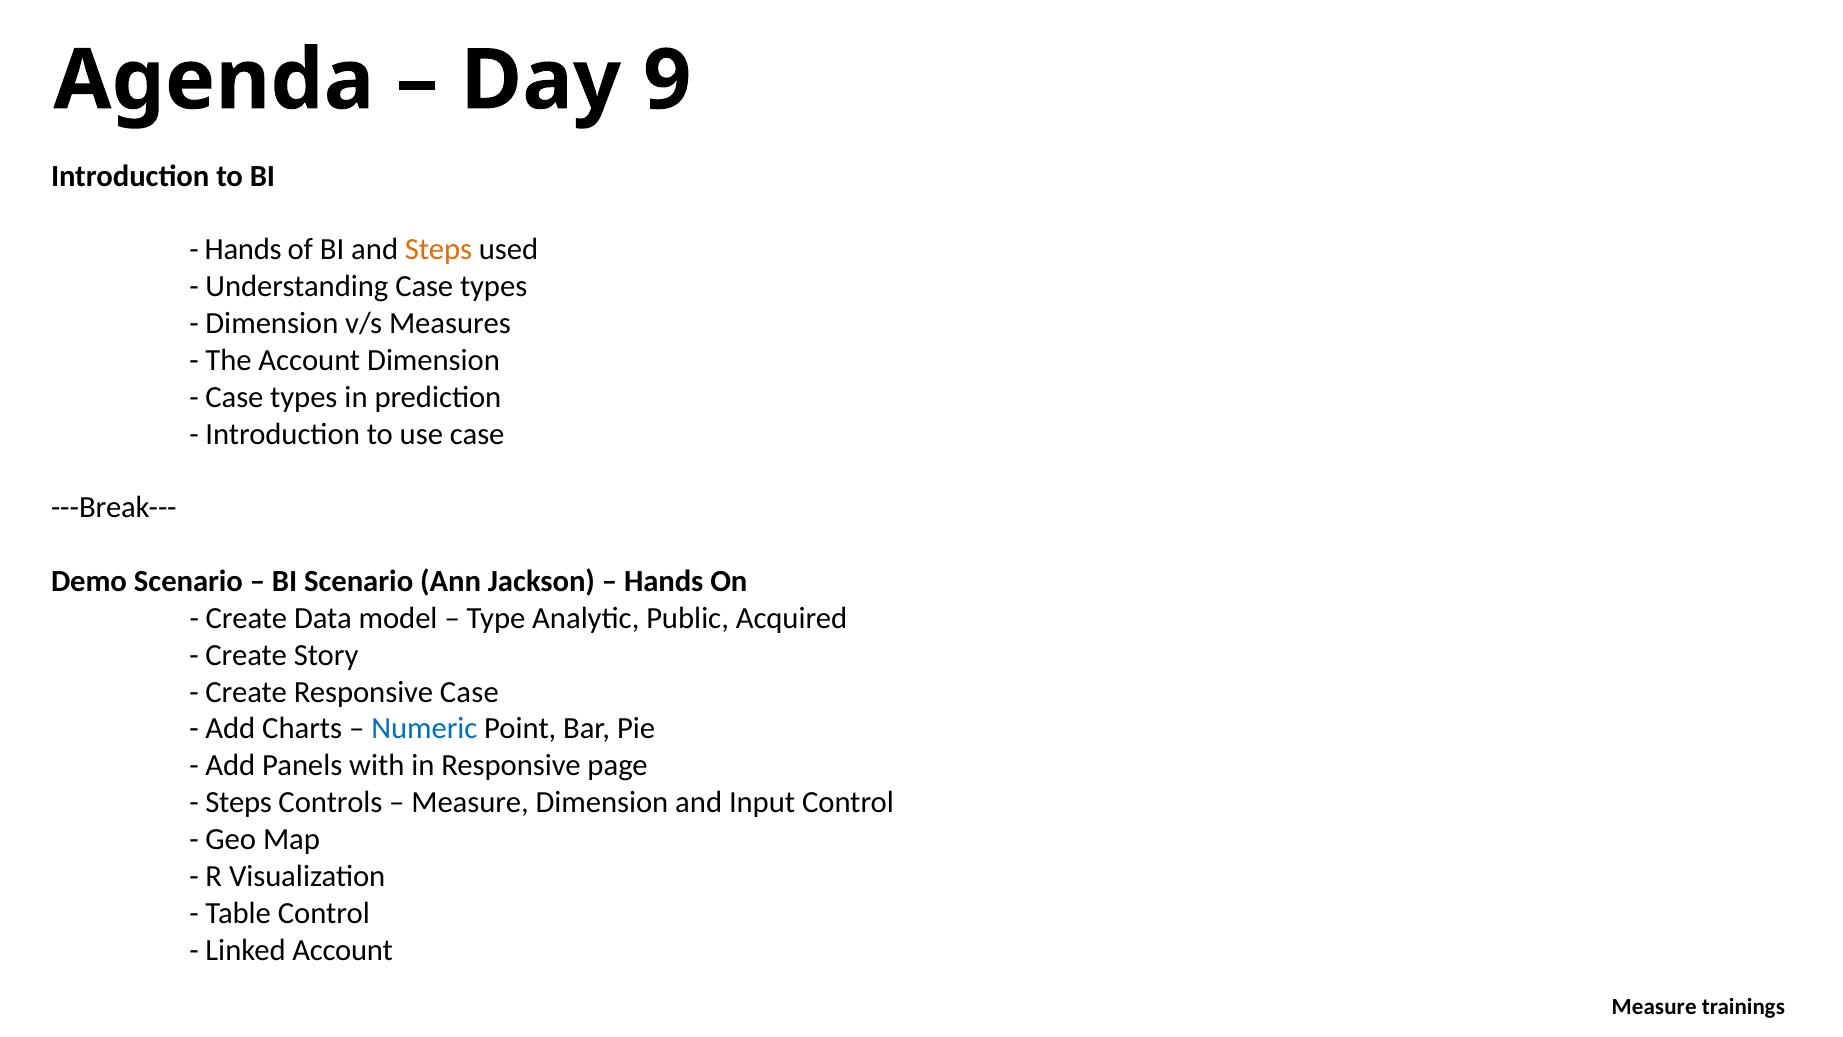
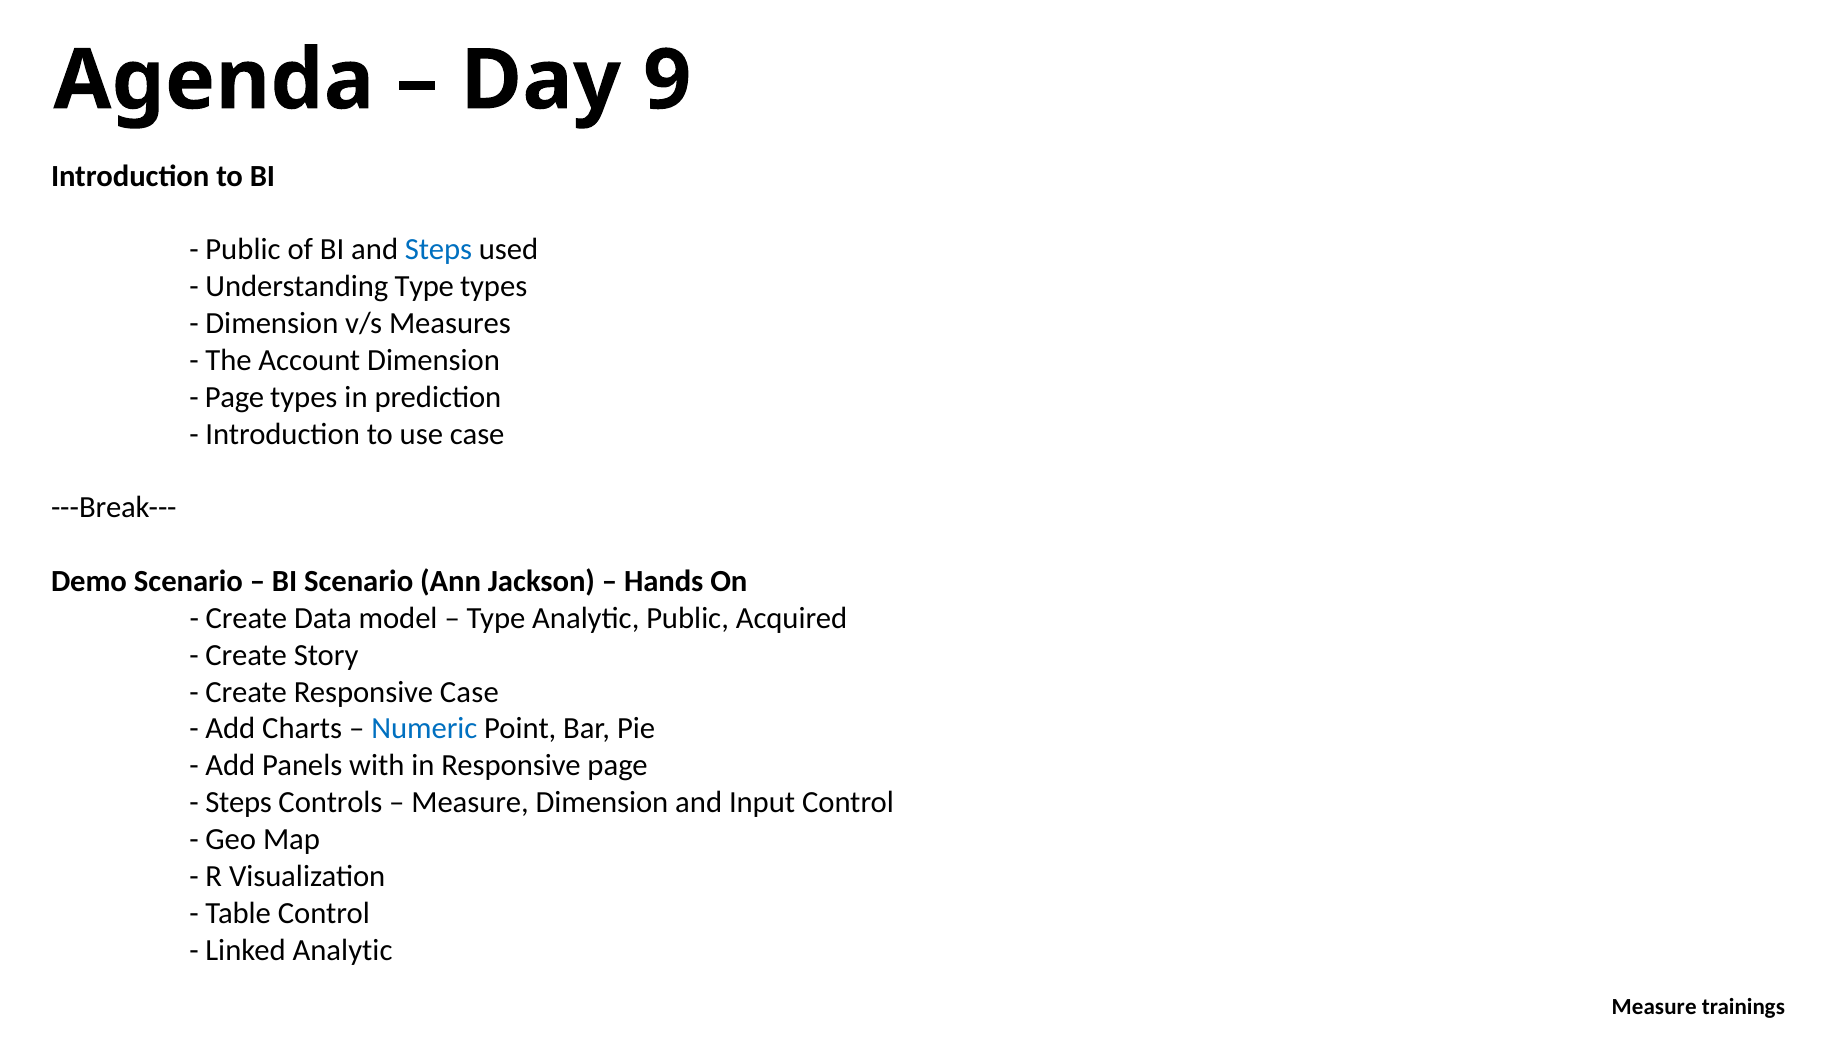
Hands: Hands -> Public (243, 250)
Steps colour: orange -> blue (438, 250)
Understanding Case: Case -> Type (424, 287)
Case: Case -> Page (235, 397)
Linked Account: Account -> Analytic (343, 950)
